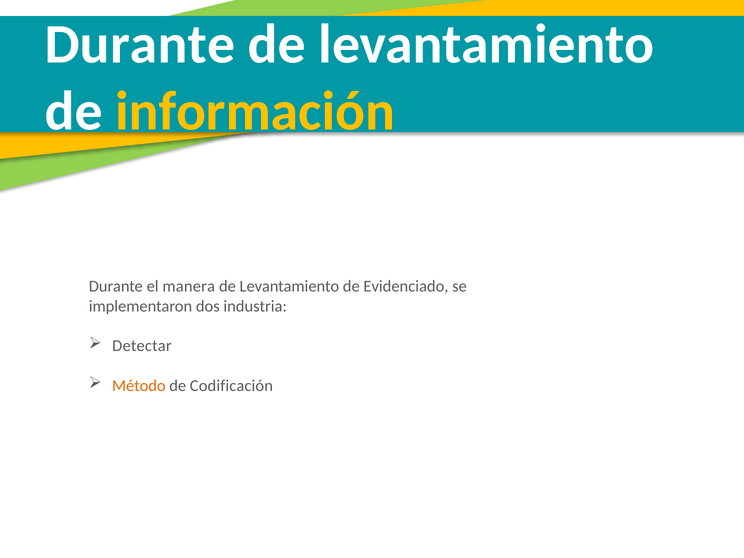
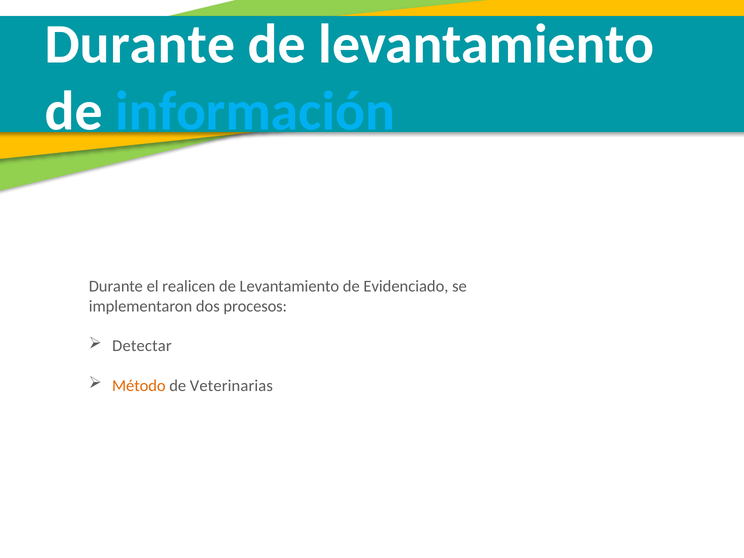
información colour: yellow -> light blue (255, 111)
manera: manera -> realicen (189, 286)
industria: industria -> procesos (255, 306)
Codificación: Codificación -> Veterinarias (231, 386)
